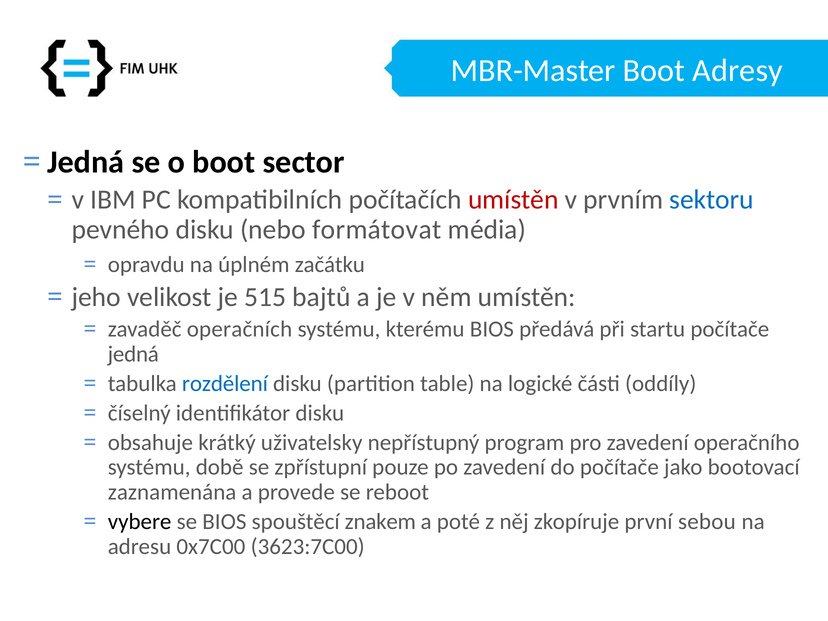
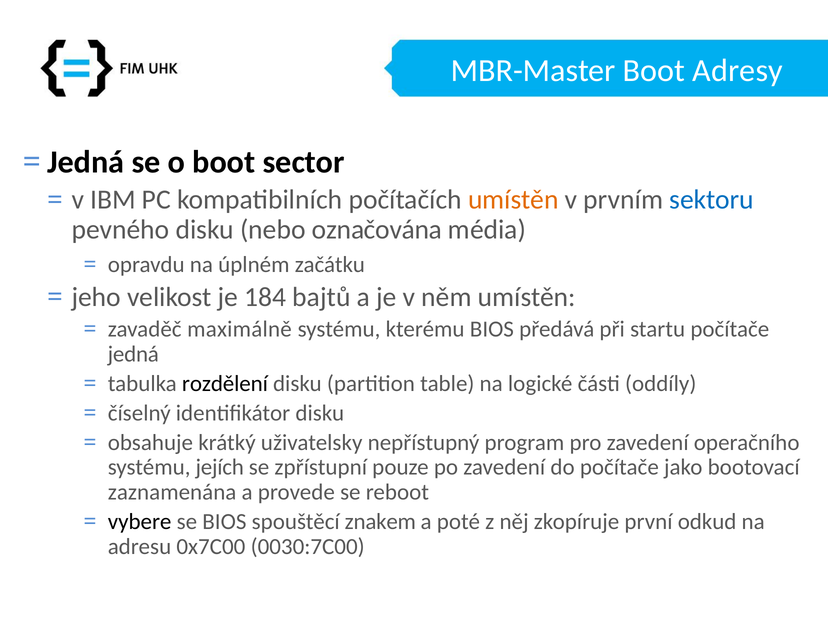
umístěn colour: red -> orange (513, 200)
formátovat: formátovat -> označována (377, 230)
515: 515 -> 184 (265, 297)
operačních: operačních -> maximálně (239, 329)
rozdělení colour: blue -> black (225, 384)
době: době -> jejích (220, 467)
sebou: sebou -> odkud (707, 522)
3623:7C00: 3623:7C00 -> 0030:7C00 (308, 547)
